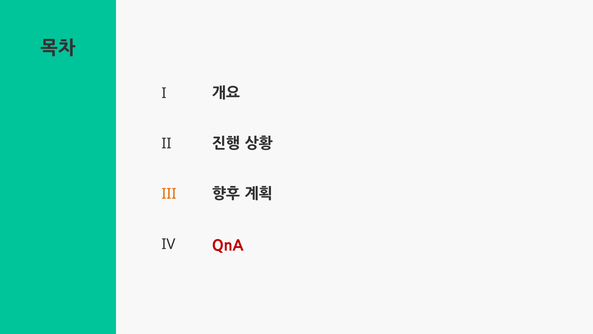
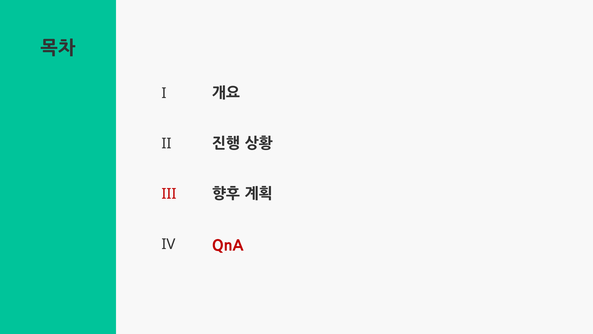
III colour: orange -> red (169, 194)
